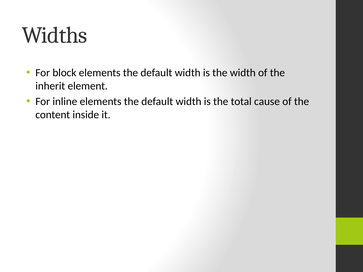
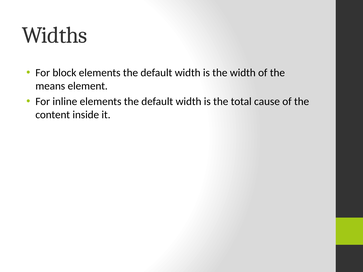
inherit: inherit -> means (50, 86)
